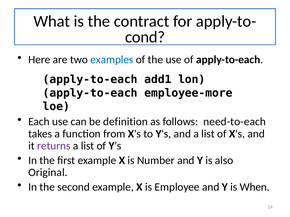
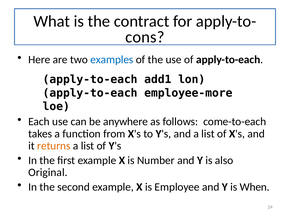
cond: cond -> cons (145, 37)
definition: definition -> anywhere (126, 122)
need-to-each: need-to-each -> come-to-each (235, 122)
returns colour: purple -> orange (54, 146)
